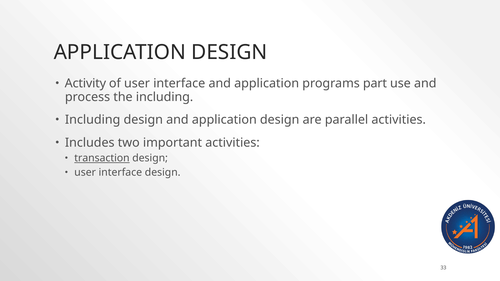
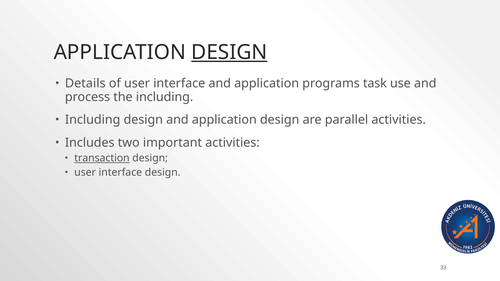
DESIGN underline: none -> present (229, 52)
Activity: Activity -> Details (85, 84)
part: part -> task (375, 84)
